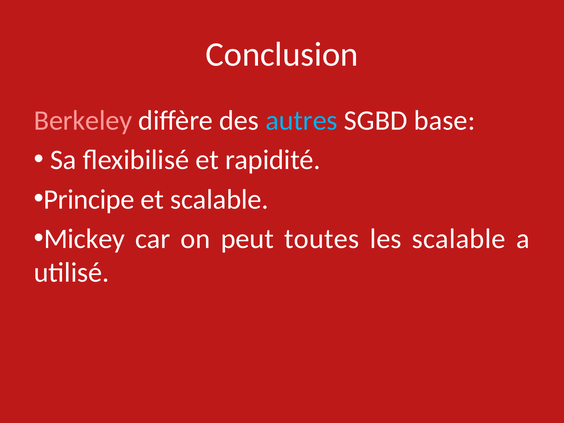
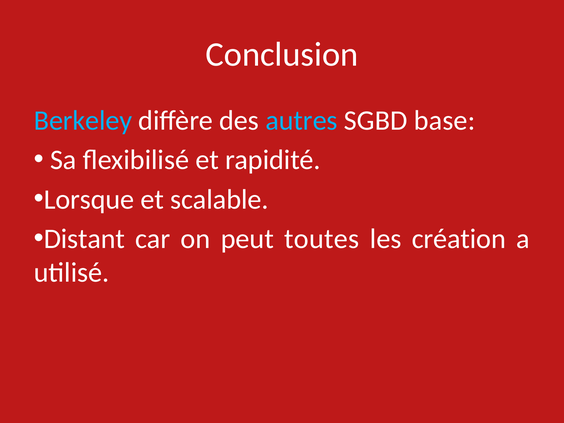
Berkeley colour: pink -> light blue (83, 120)
Principe: Principe -> Lorsque (89, 199)
Mickey: Mickey -> Distant (84, 239)
les scalable: scalable -> création (459, 239)
